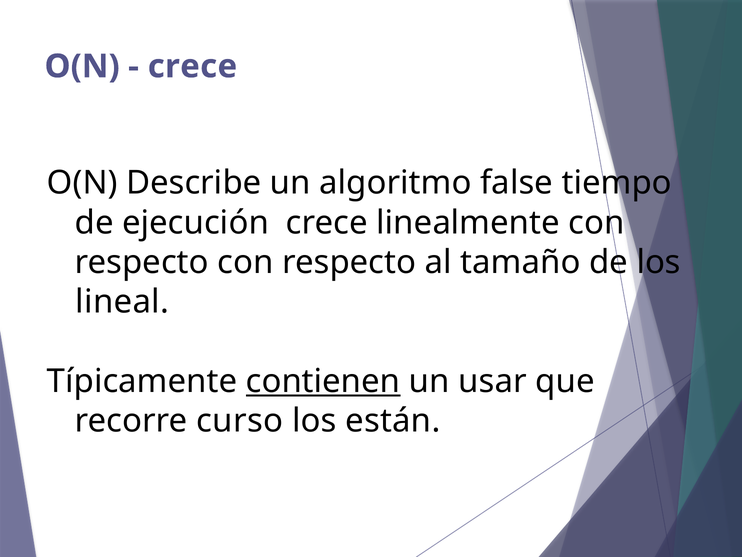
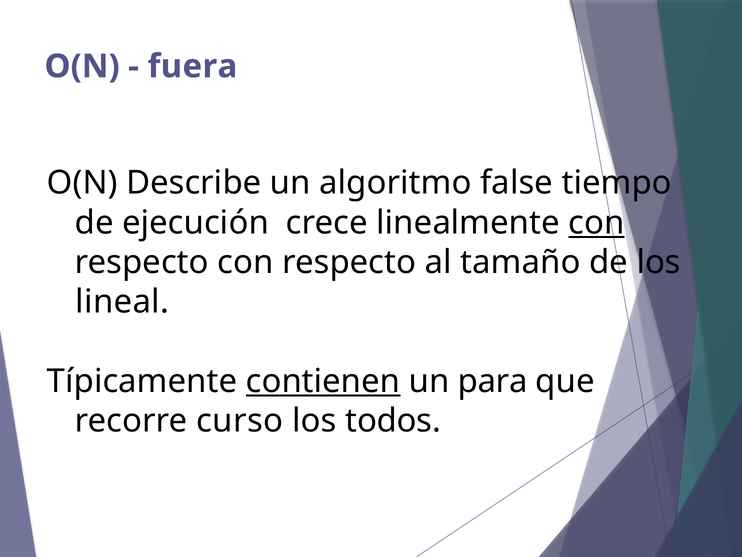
crece: crece -> fuera (192, 66)
con underline: none -> present (596, 222)
usar: usar -> para (493, 381)
están: están -> todos (393, 420)
